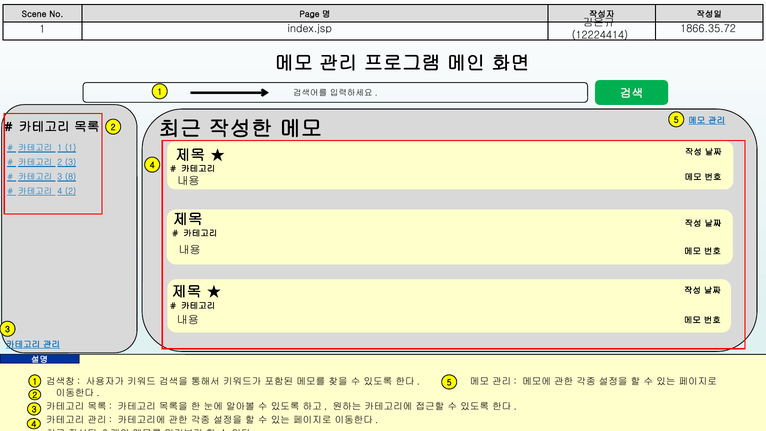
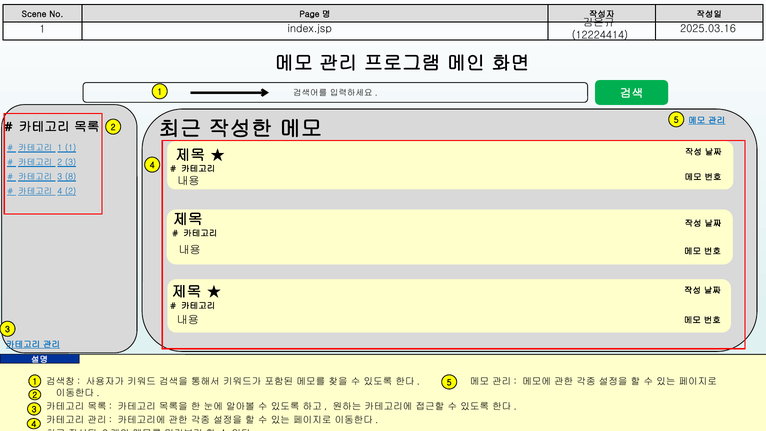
1866.35.72: 1866.35.72 -> 2025.03.16 (708, 29)
